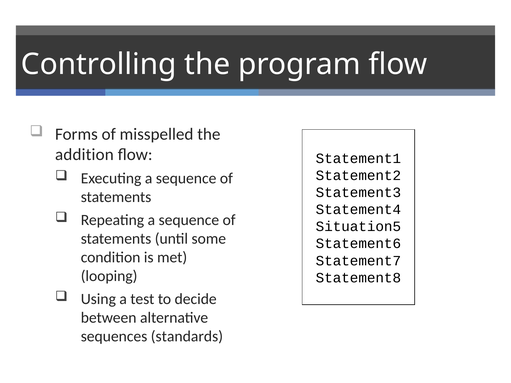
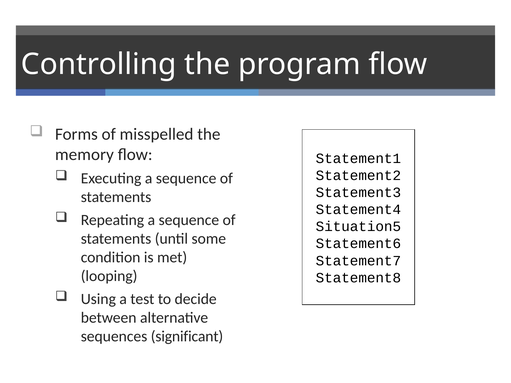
addition: addition -> memory (84, 155)
standards: standards -> significant (187, 337)
